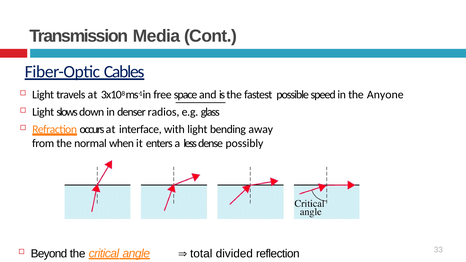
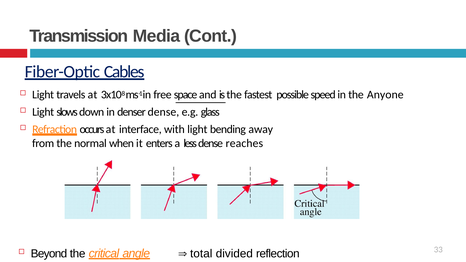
denser radios: radios -> dense (163, 112)
possibly: possibly -> reaches (244, 143)
